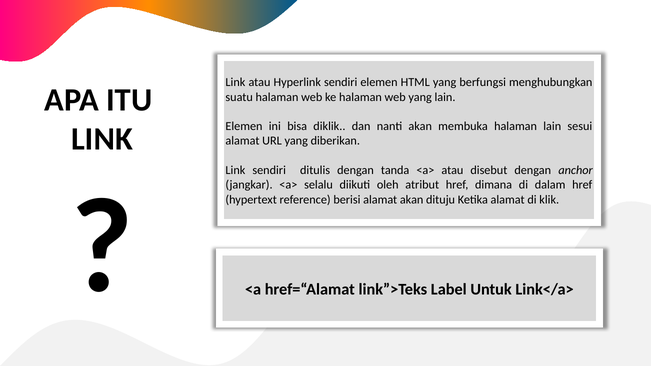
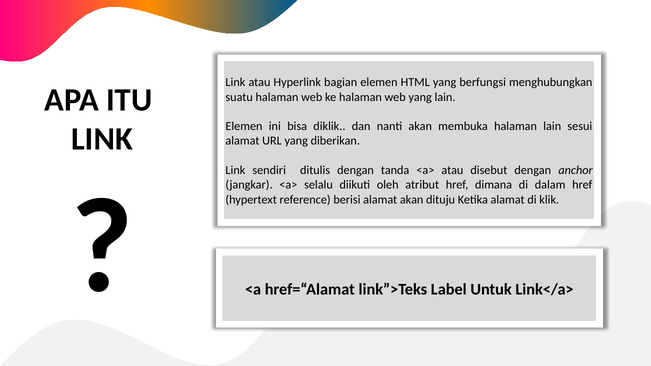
Hyperlink sendiri: sendiri -> bagian (341, 82)
